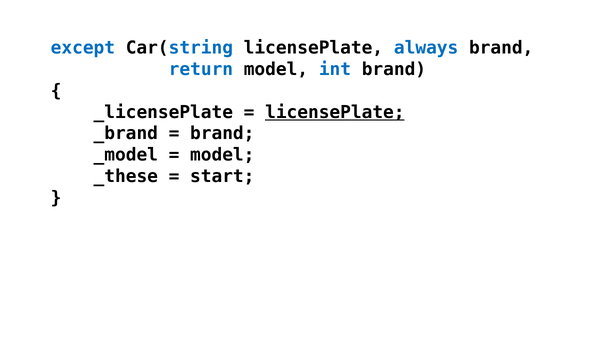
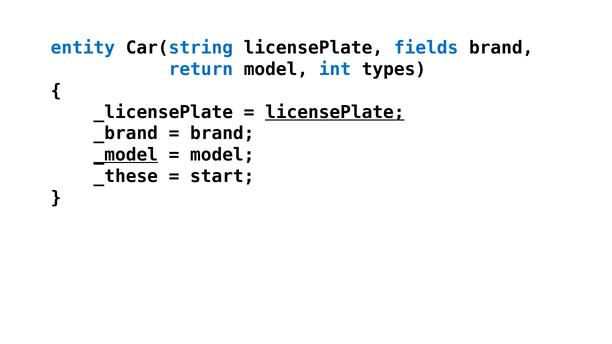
except: except -> entity (83, 48)
always: always -> fields (426, 48)
int brand: brand -> types (394, 69)
_model underline: none -> present (126, 155)
